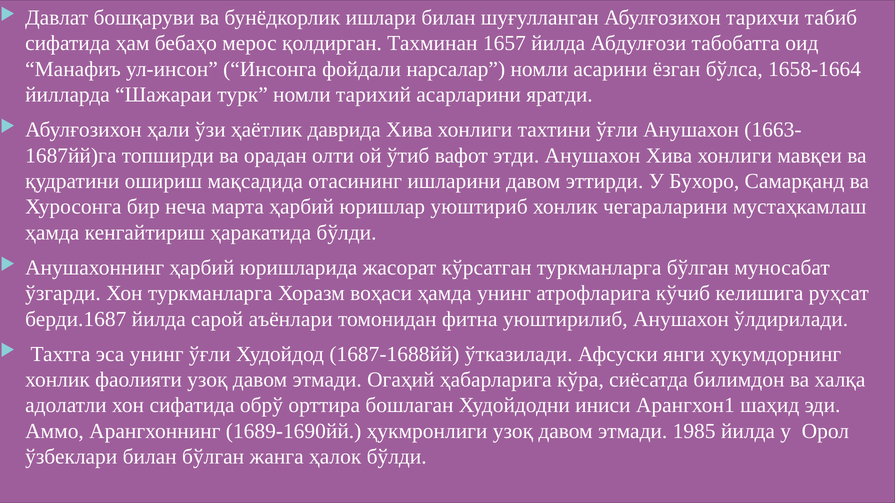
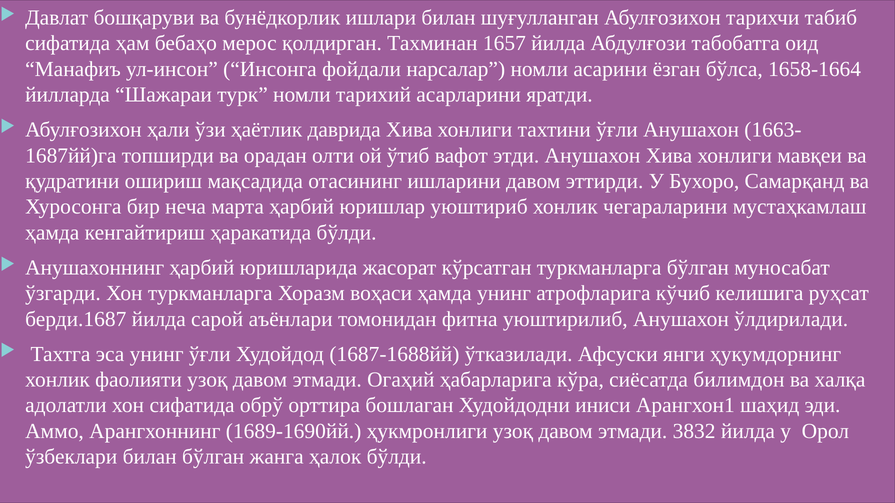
1985: 1985 -> 3832 (694, 431)
